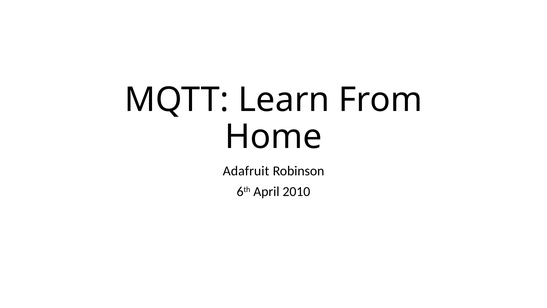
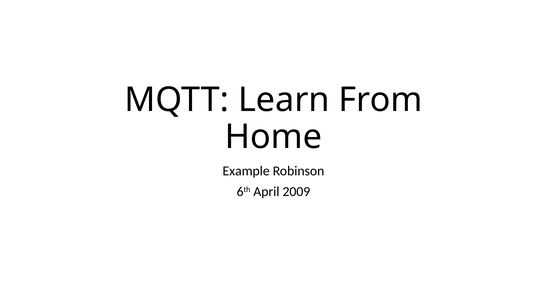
Adafruit: Adafruit -> Example (246, 171)
2010: 2010 -> 2009 (296, 191)
